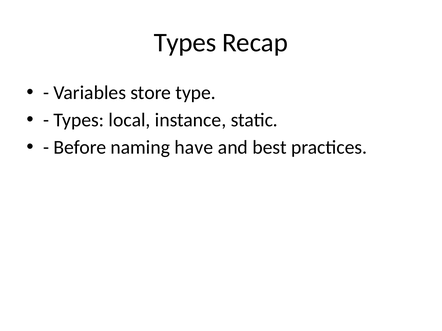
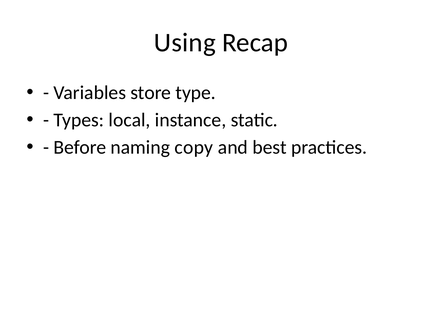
Types: Types -> Using (185, 43)
have: have -> copy (194, 148)
